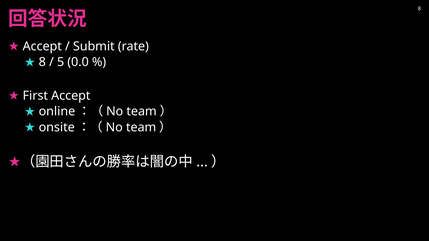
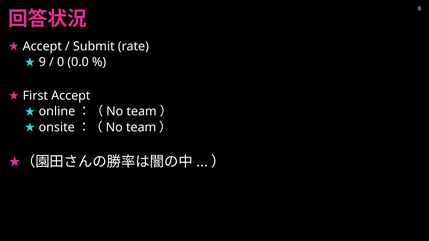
8: 8 -> 9 (42, 62)
5: 5 -> 0 (61, 62)
